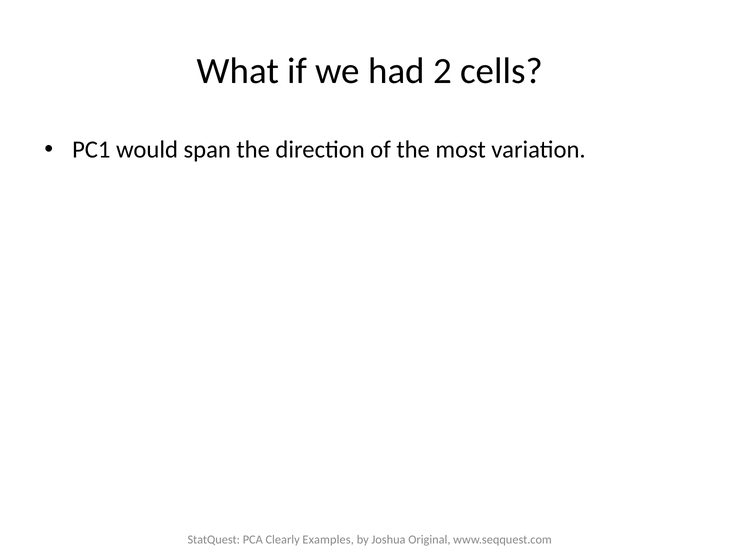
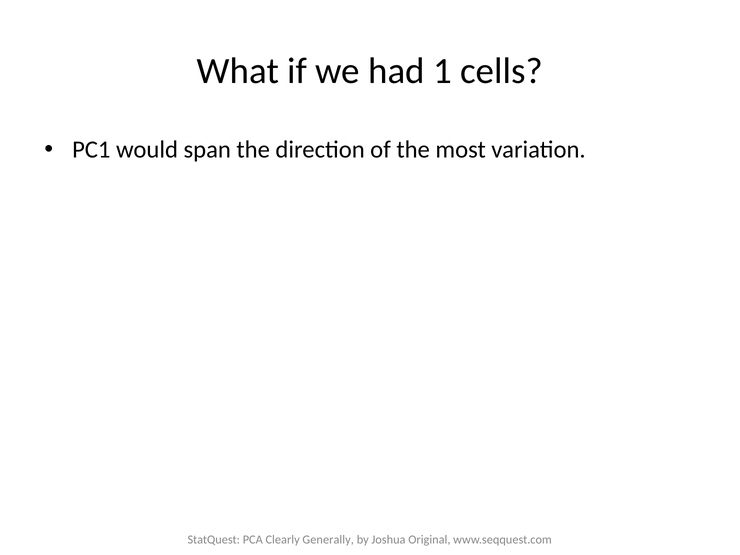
2: 2 -> 1 (442, 71)
Examples: Examples -> Generally (328, 540)
